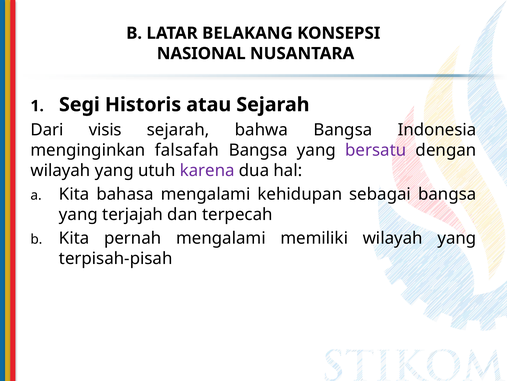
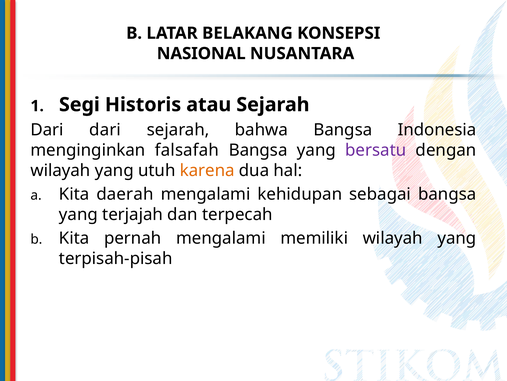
Dari visis: visis -> dari (105, 130)
karena colour: purple -> orange (207, 170)
bahasa: bahasa -> daerah (125, 194)
